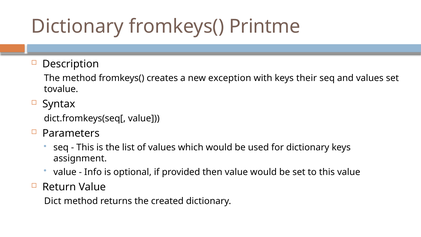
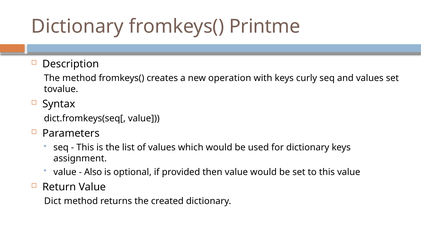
exception: exception -> operation (230, 78)
their: their -> curly (307, 78)
Info: Info -> Also (93, 172)
